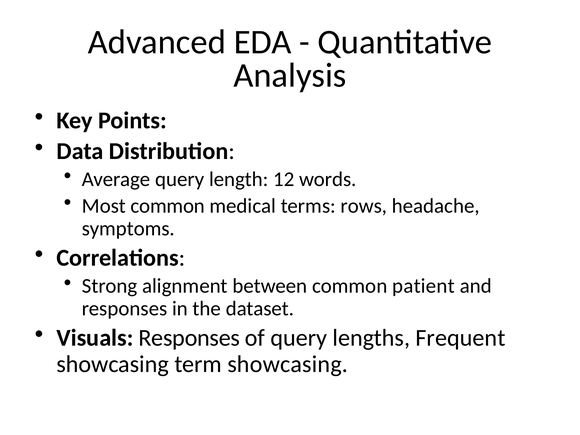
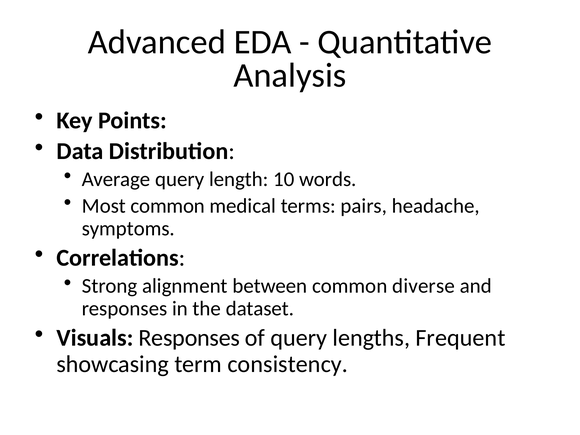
12: 12 -> 10 (284, 179)
rows: rows -> pairs (364, 206)
patient: patient -> diverse (424, 286)
term showcasing: showcasing -> consistency (288, 364)
